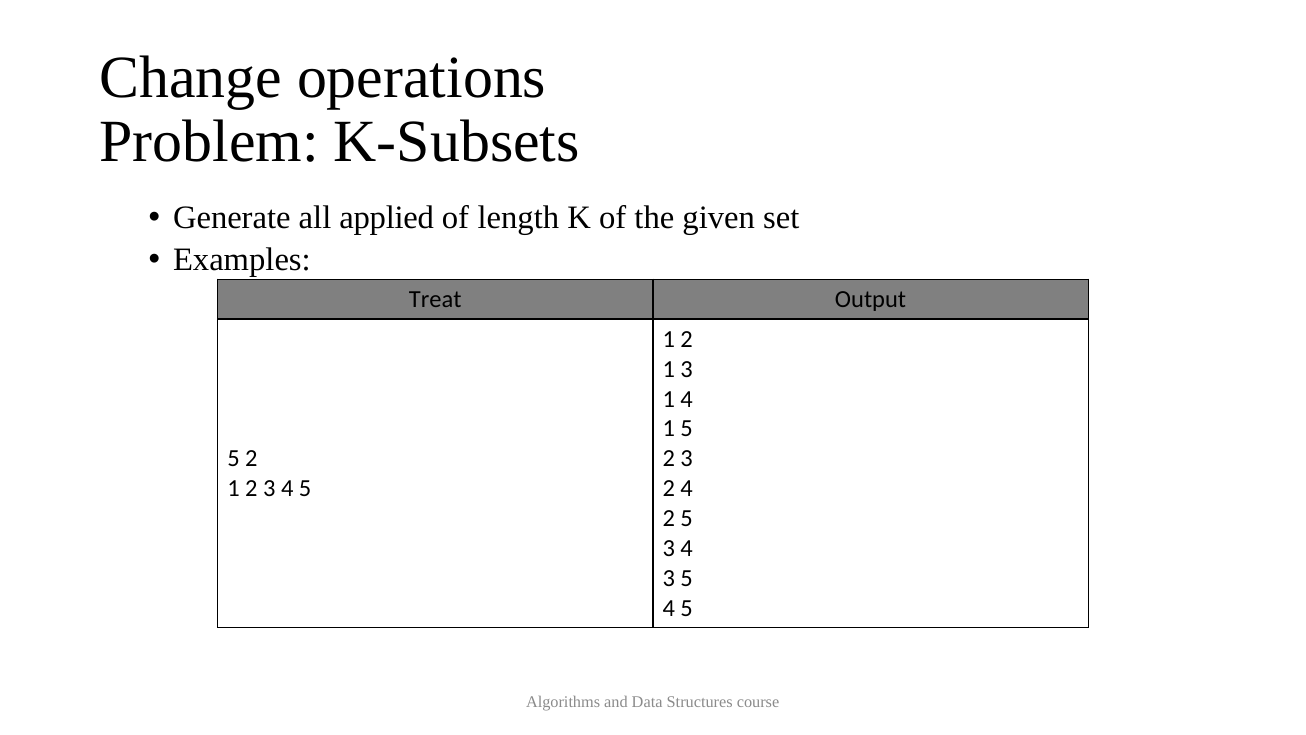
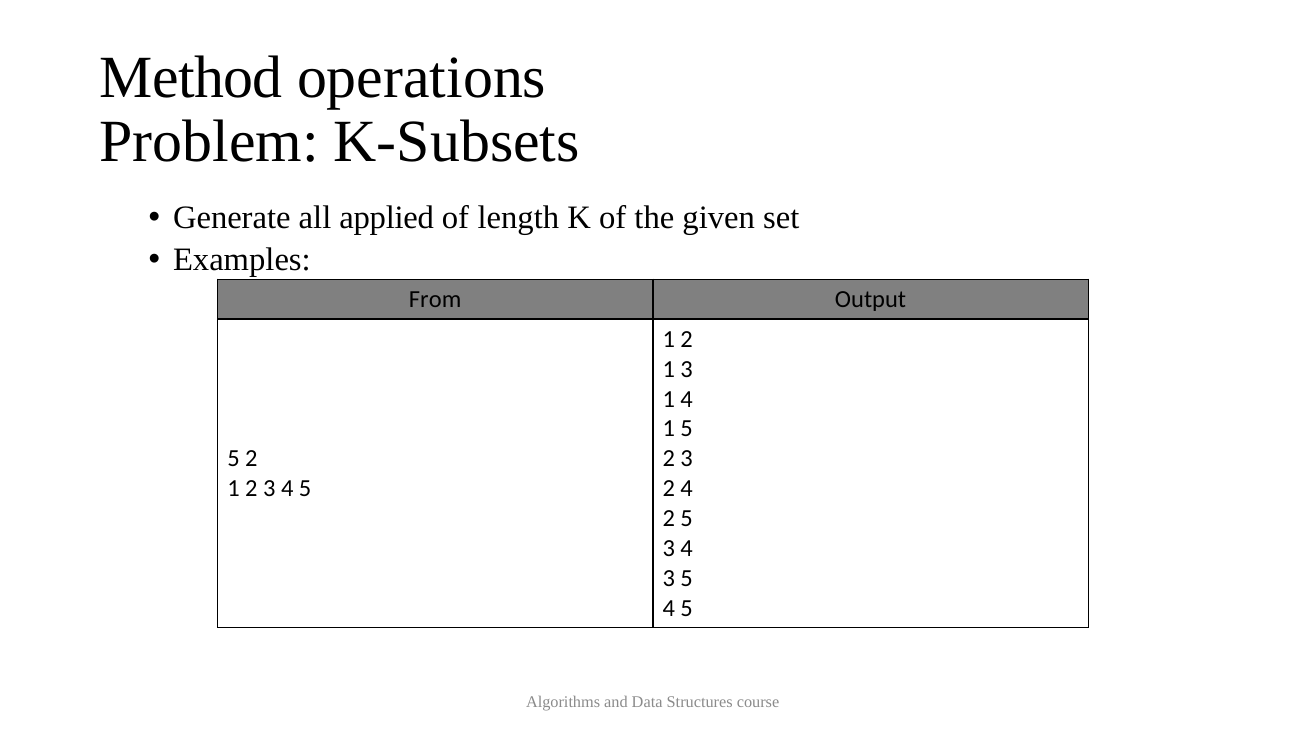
Change: Change -> Method (191, 77)
Treat: Treat -> From (435, 299)
